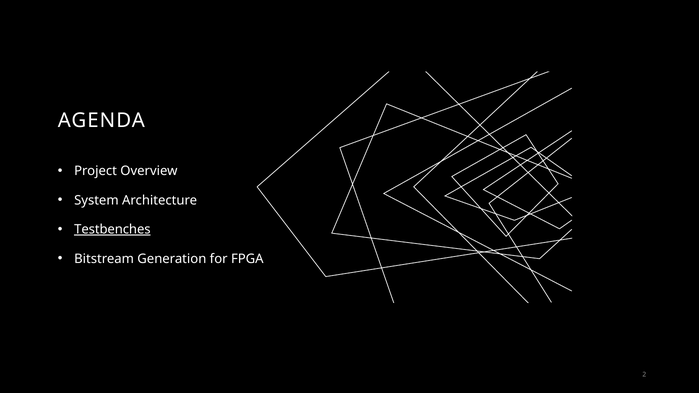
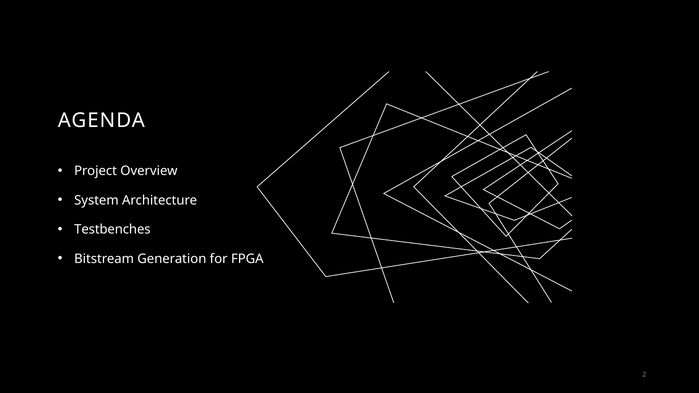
Testbenches underline: present -> none (112, 230)
